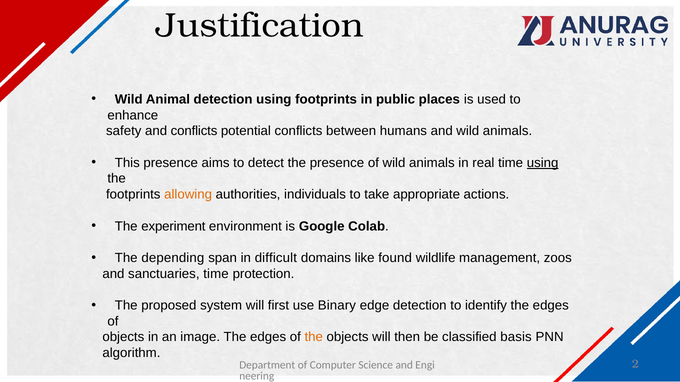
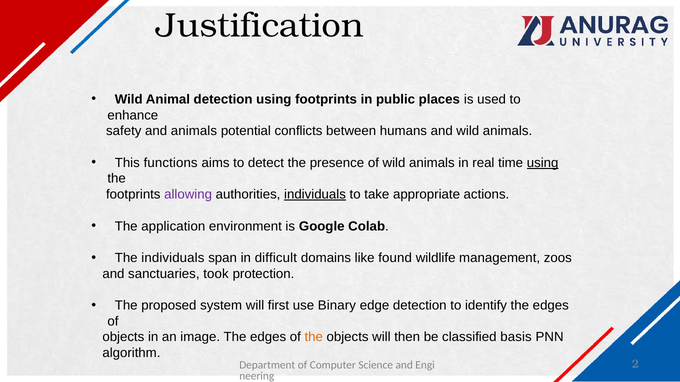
and conflicts: conflicts -> animals (194, 131)
This presence: presence -> functions (171, 163)
allowing colour: orange -> purple (188, 195)
individuals underline: none -> present (315, 195)
experiment: experiment -> application (173, 226)
The depending: depending -> individuals (173, 258)
sanctuaries time: time -> took (216, 274)
